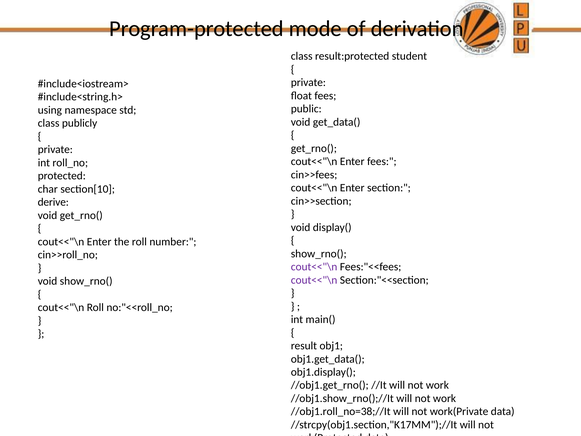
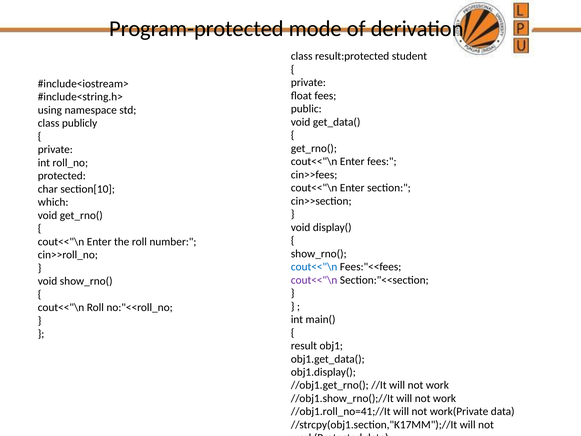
derive: derive -> which (53, 202)
cout<<"\n colour: purple -> blue (314, 267)
//obj1.roll_no=38;//It: //obj1.roll_no=38;//It -> //obj1.roll_no=41;//It (341, 411)
